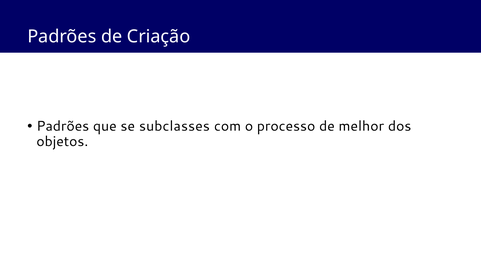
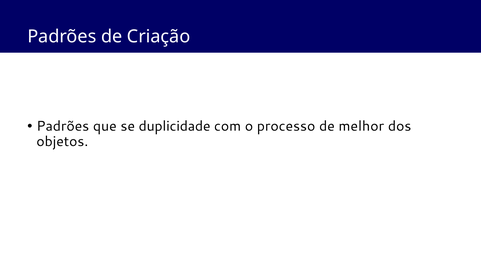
subclasses: subclasses -> duplicidade (175, 126)
